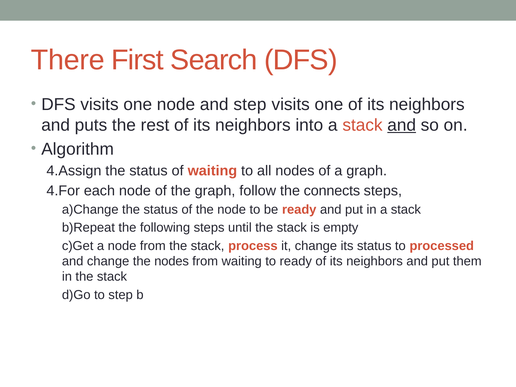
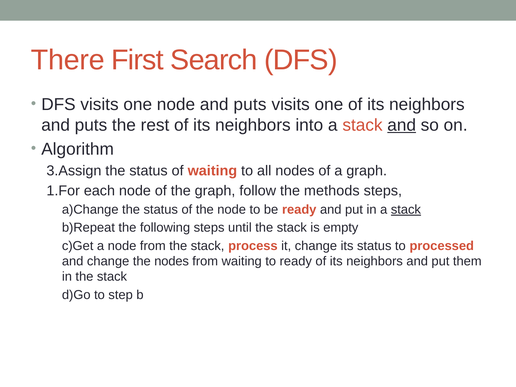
node and step: step -> puts (250, 104)
4.Assign: 4.Assign -> 3.Assign (74, 171)
4.For: 4.For -> 1.For (63, 191)
connects: connects -> methods (332, 191)
stack underline: none -> present (406, 210)
